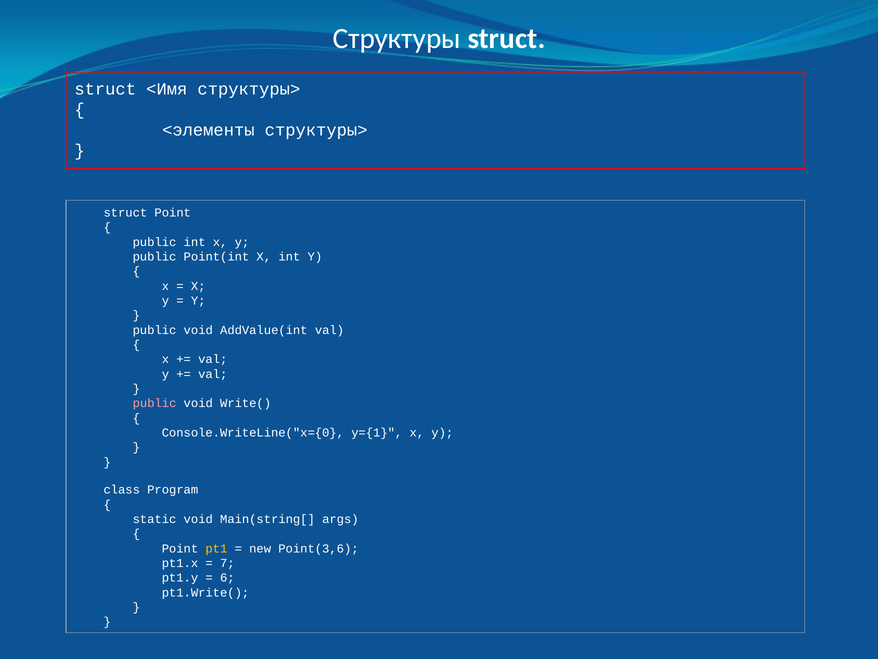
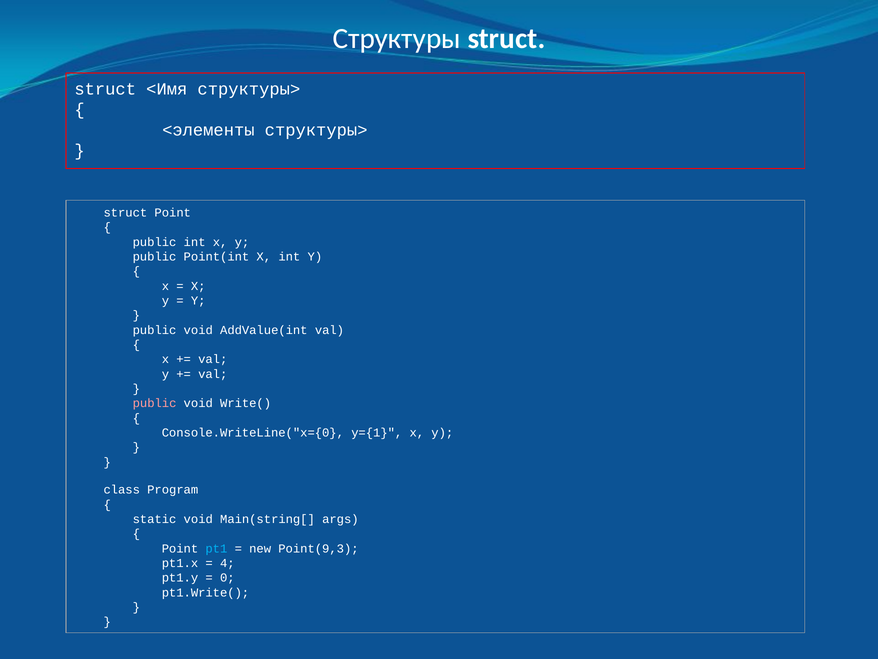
pt1 colour: yellow -> light blue (216, 548)
Point(3,6: Point(3,6 -> Point(9,3 (318, 548)
7: 7 -> 4 (227, 563)
6: 6 -> 0 (227, 578)
